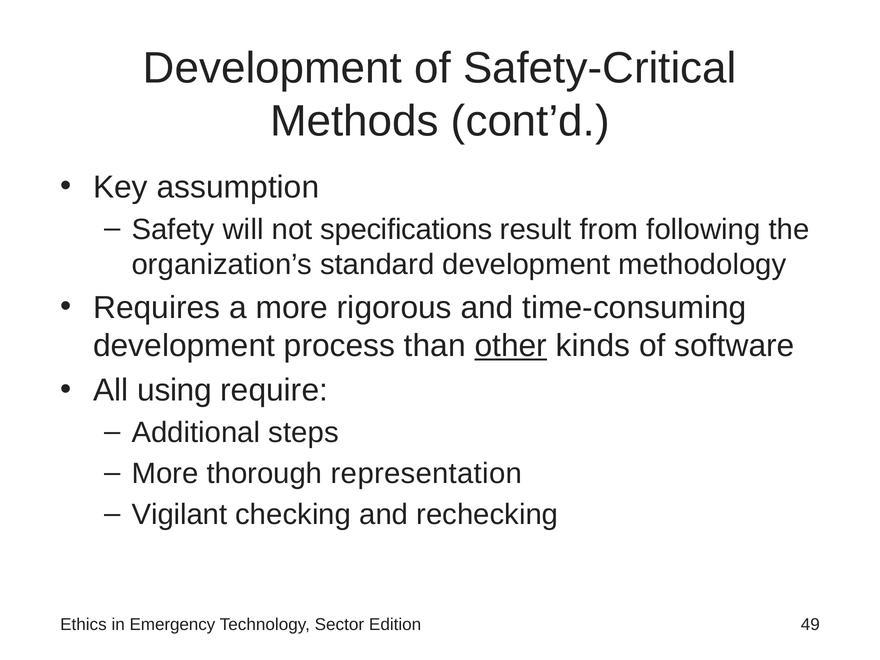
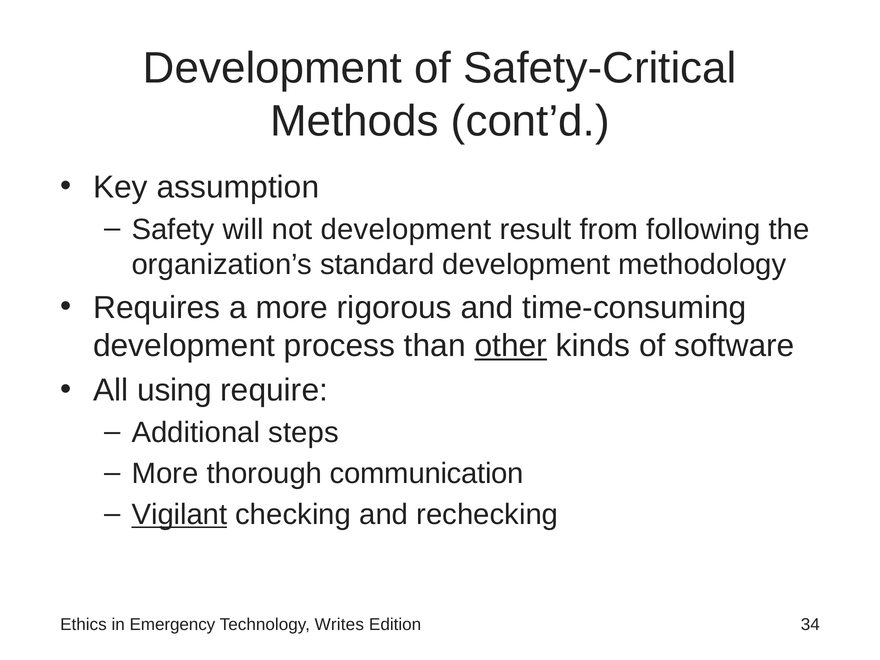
not specifications: specifications -> development (406, 229)
representation: representation -> communication (427, 474)
Vigilant underline: none -> present (179, 515)
Sector: Sector -> Writes (339, 624)
49: 49 -> 34 (810, 624)
